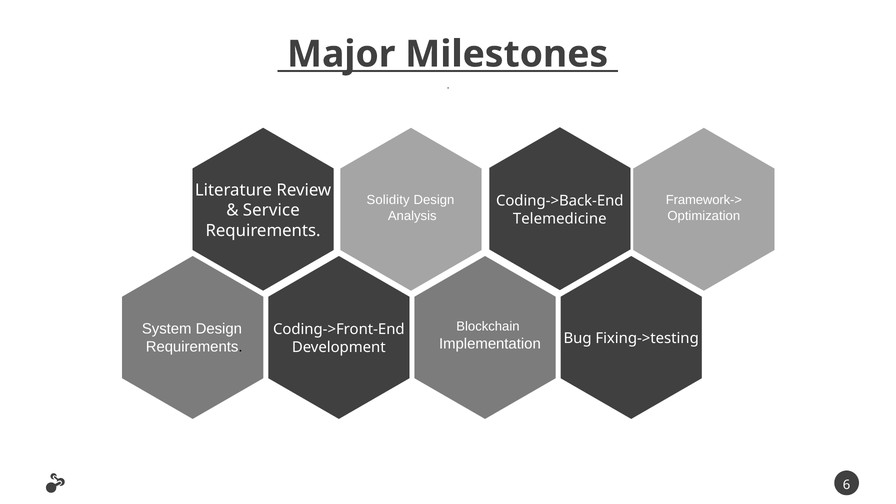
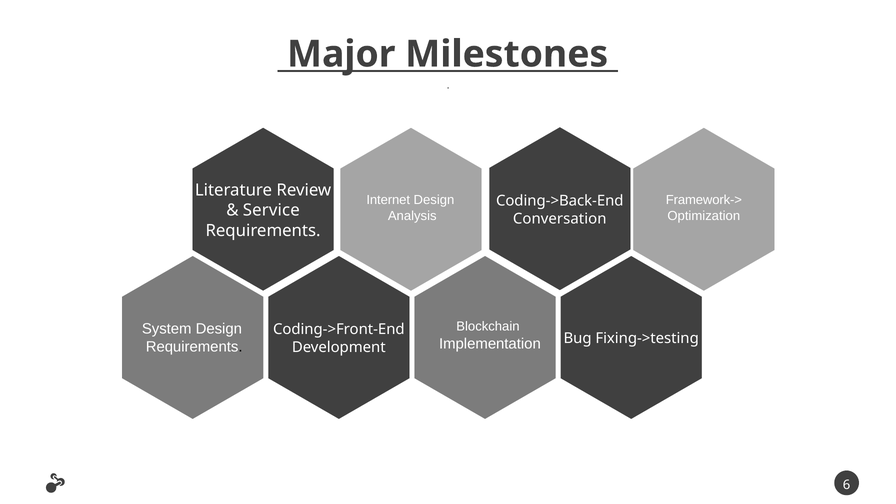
Solidity: Solidity -> Internet (388, 200)
Telemedicine: Telemedicine -> Conversation (560, 219)
